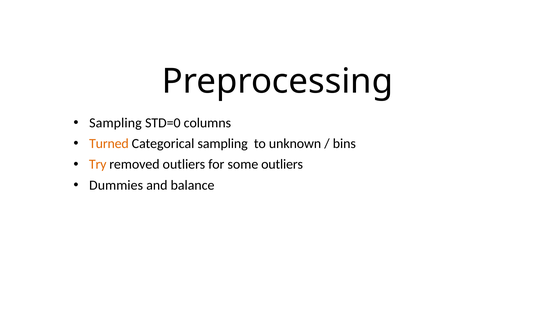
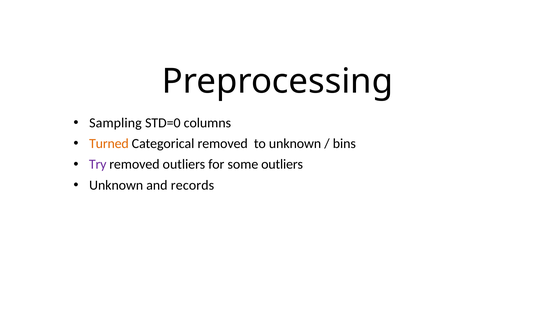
Categorical sampling: sampling -> removed (223, 144)
Try colour: orange -> purple (98, 164)
Dummies: Dummies -> Unknown (116, 185)
balance: balance -> records (192, 185)
